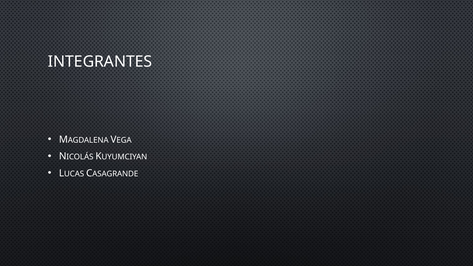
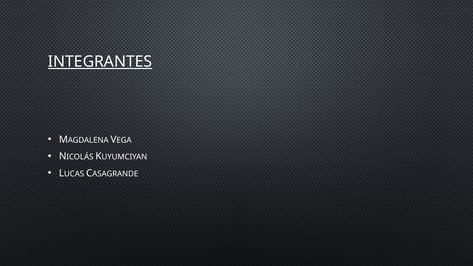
INTEGRANTES underline: none -> present (100, 62)
